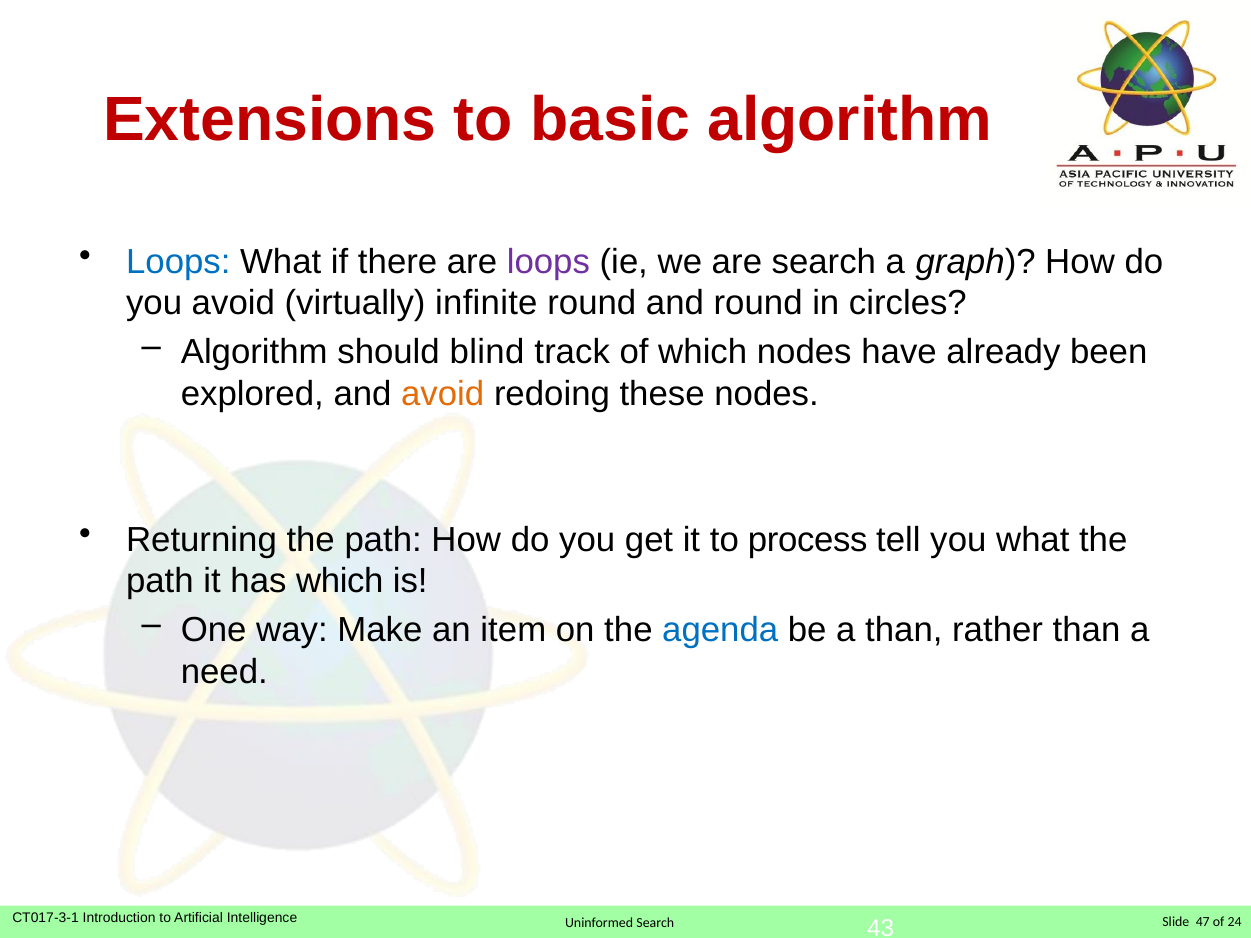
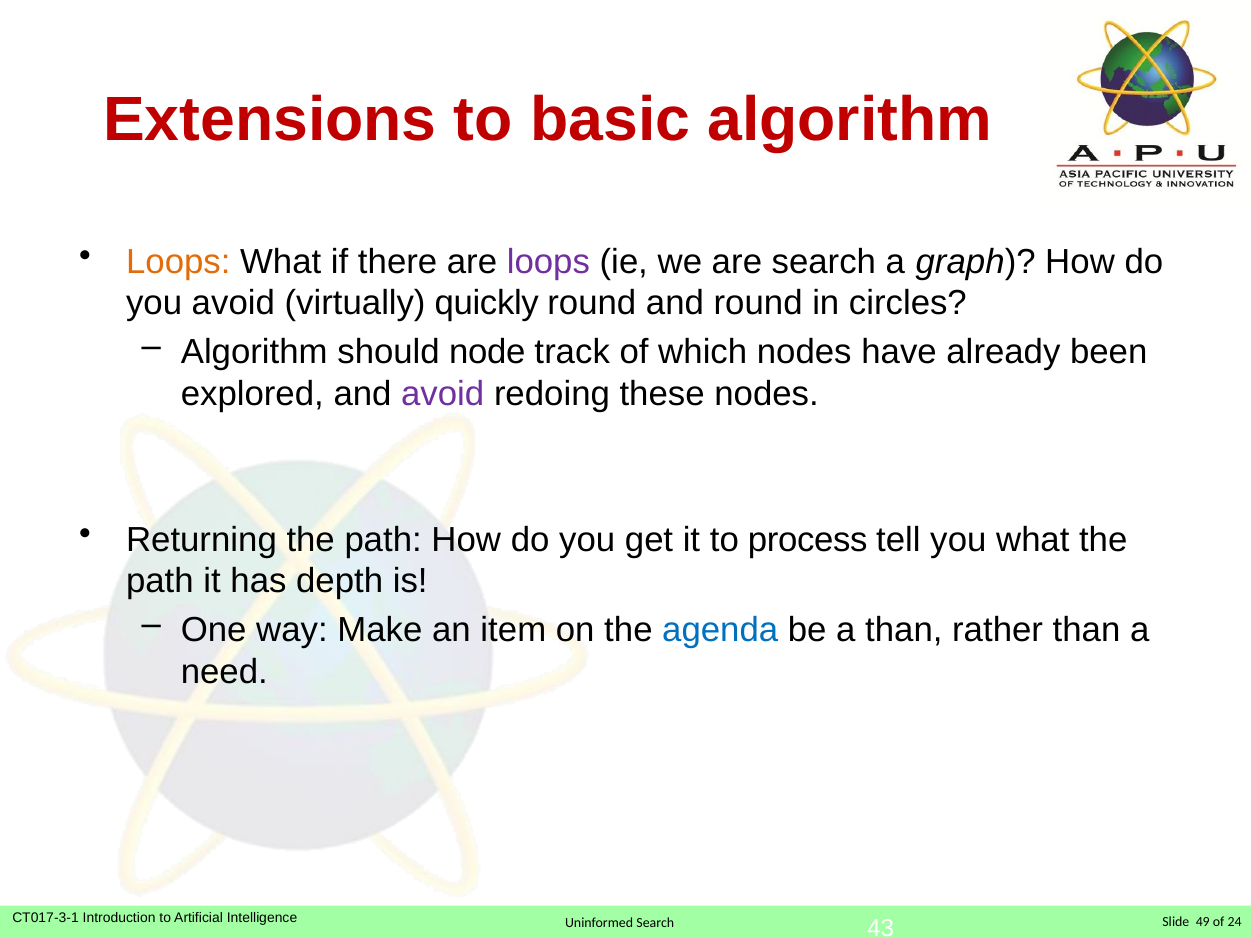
Loops colour: blue -> orange (178, 262)
infinite: infinite -> quickly (487, 303)
blind: blind -> node (487, 352)
avoid colour: orange -> purple (443, 394)
has which: which -> depth (340, 582)
47: 47 -> 49 (1203, 923)
